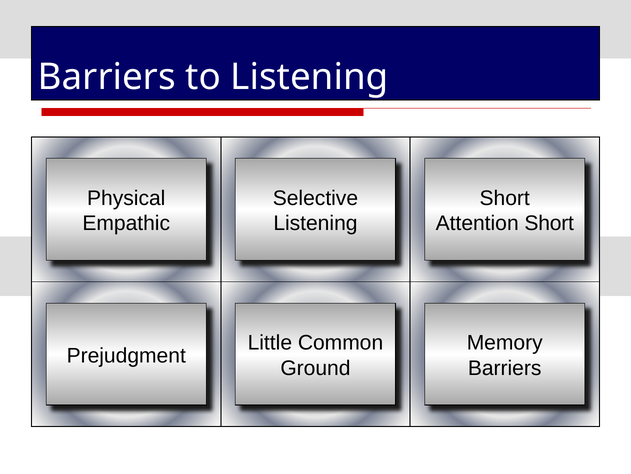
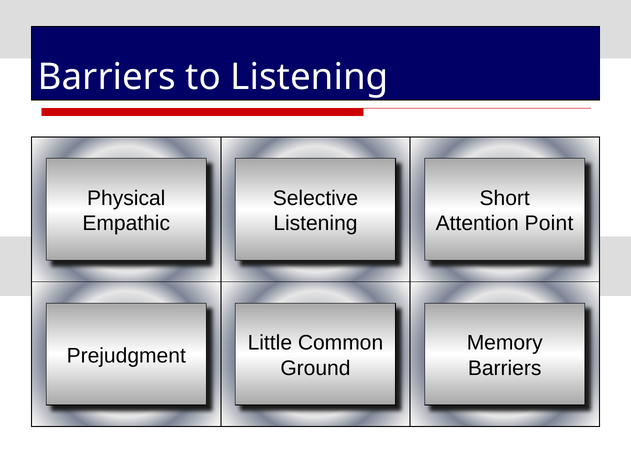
Attention Short: Short -> Point (549, 223)
